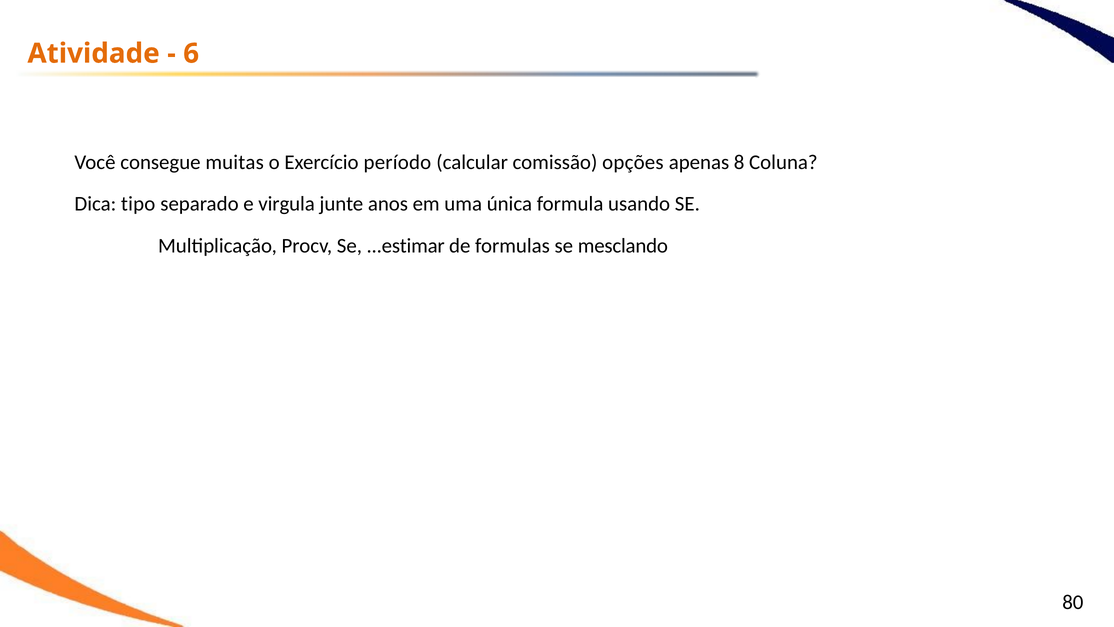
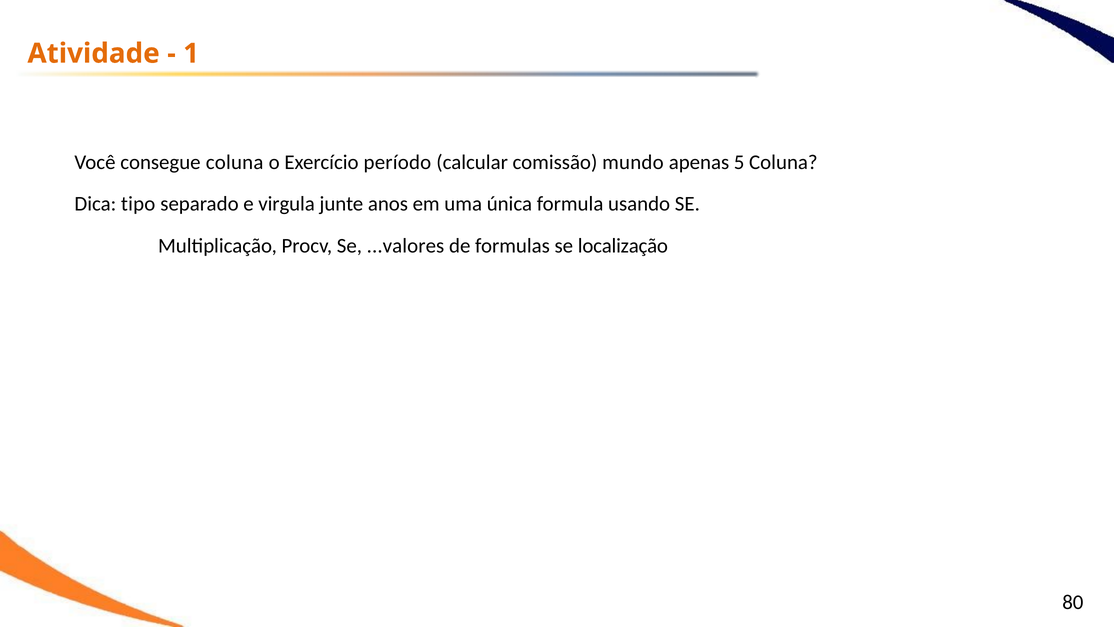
6: 6 -> 1 (191, 53)
consegue muitas: muitas -> coluna (235, 162)
opções: opções -> mundo (633, 162)
8: 8 -> 5 (739, 162)
...estimar: ...estimar -> ...valores (405, 246)
mesclando: mesclando -> localização (623, 246)
